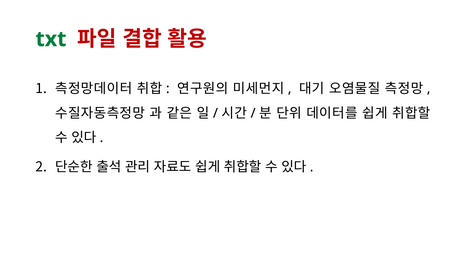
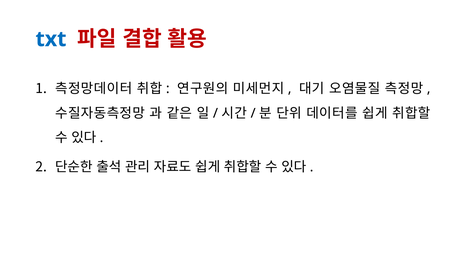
txt colour: green -> blue (51, 39)
